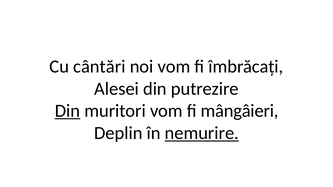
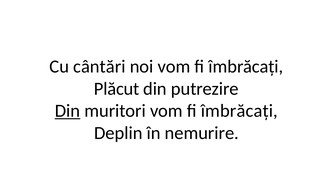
Alesei: Alesei -> Plăcut (117, 89)
muritori vom fi mângâieri: mângâieri -> îmbrăcați (239, 111)
nemurire underline: present -> none (202, 133)
